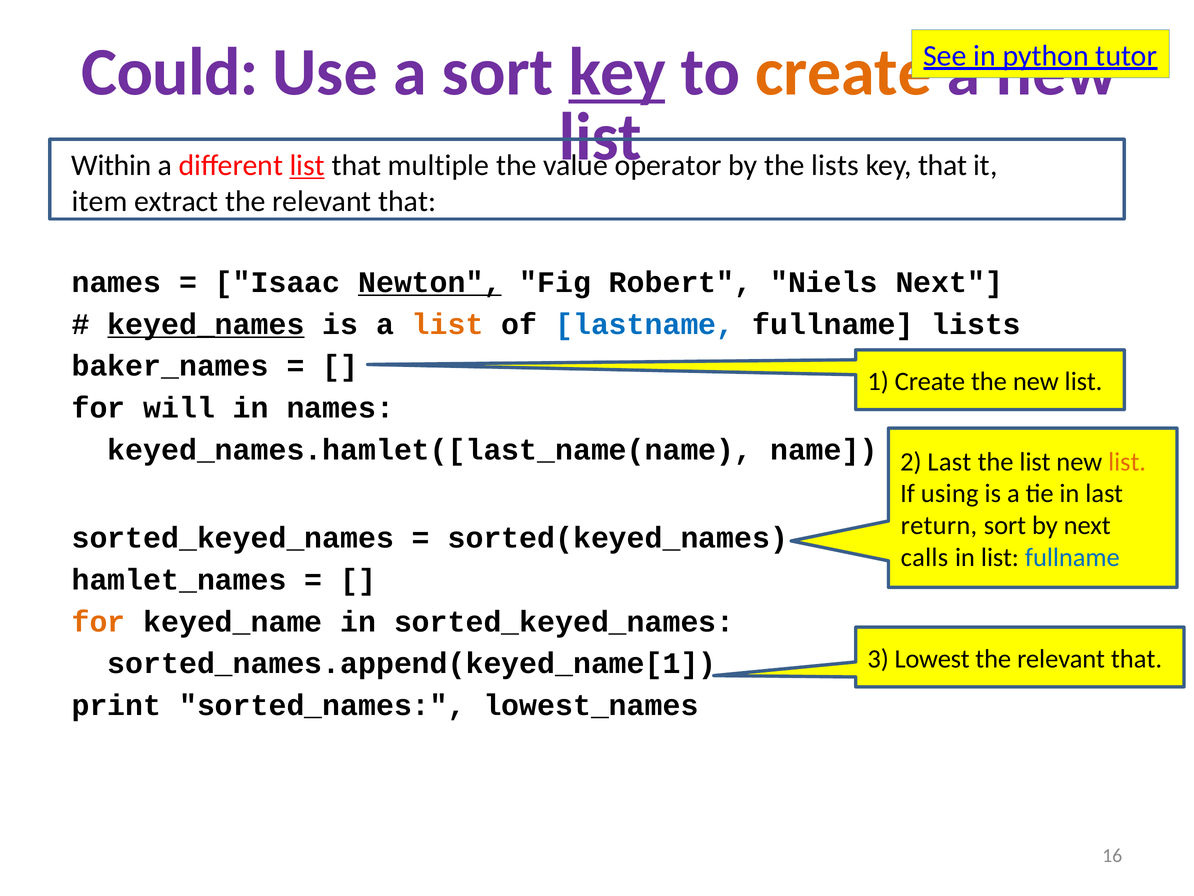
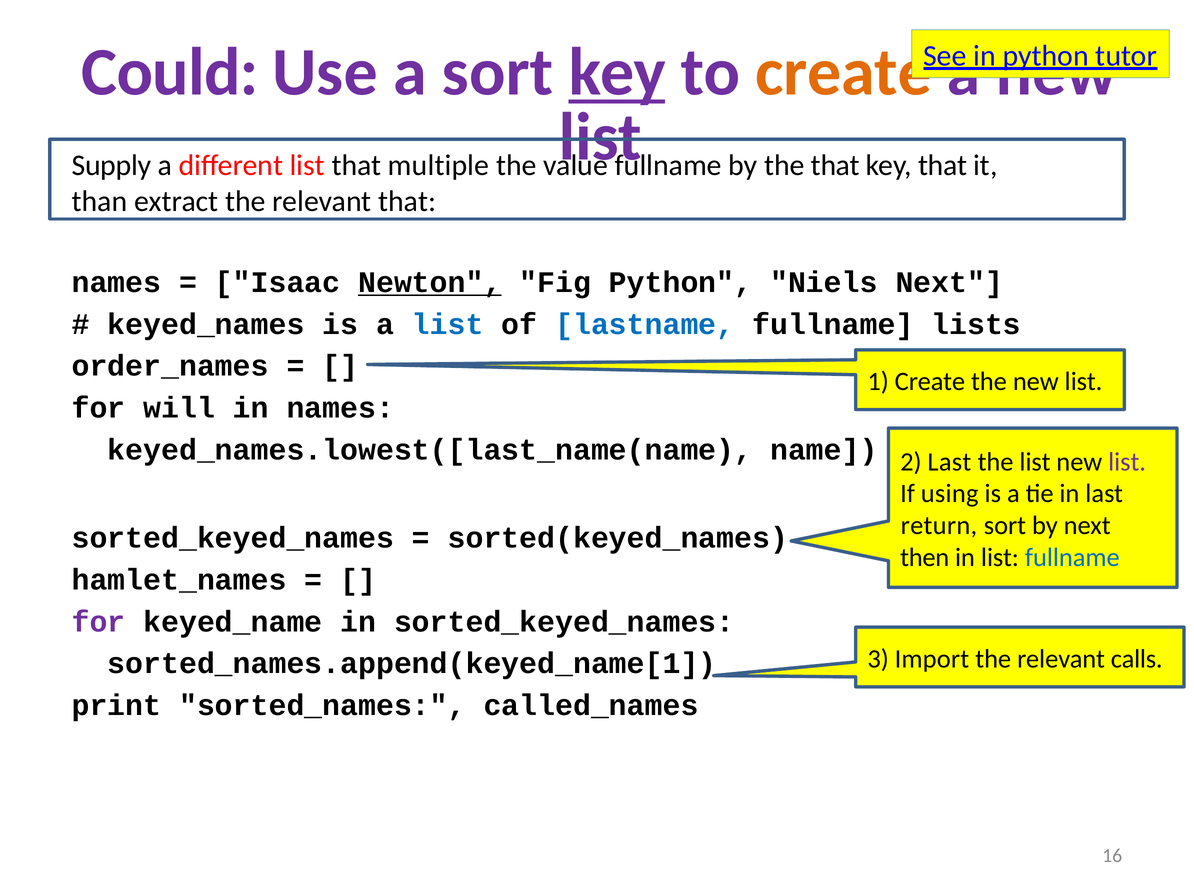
Within: Within -> Supply (111, 165)
list underline: present -> none (307, 165)
operator: operator -> fullname (668, 165)
the lists: lists -> that (835, 165)
item: item -> than (100, 201)
Fig Robert: Robert -> Python (681, 282)
keyed_names underline: present -> none (206, 324)
list colour: orange -> blue (448, 324)
baker_names: baker_names -> order_names (170, 366)
keyed_names.hamlet([last_name(name: keyed_names.hamlet([last_name(name -> keyed_names.lowest([last_name(name (430, 450)
list colour: orange -> purple (1127, 462)
calls: calls -> then (925, 557)
for colour: orange -> purple (99, 621)
Lowest: Lowest -> Import (932, 658)
that: that -> calls (1137, 658)
lowest_names: lowest_names -> called_names (591, 705)
